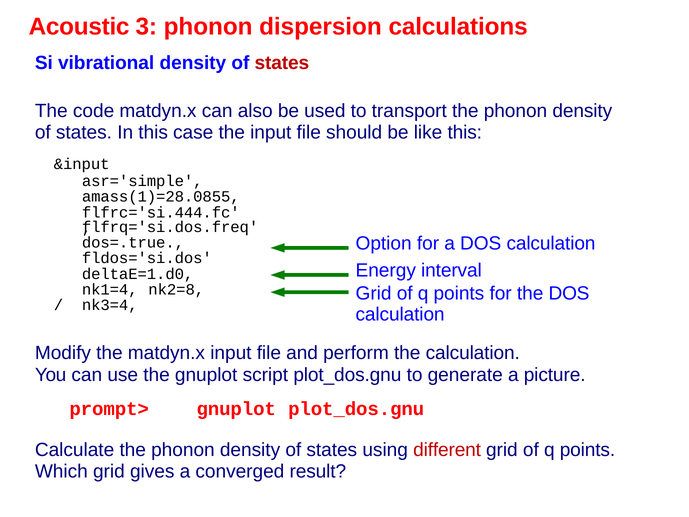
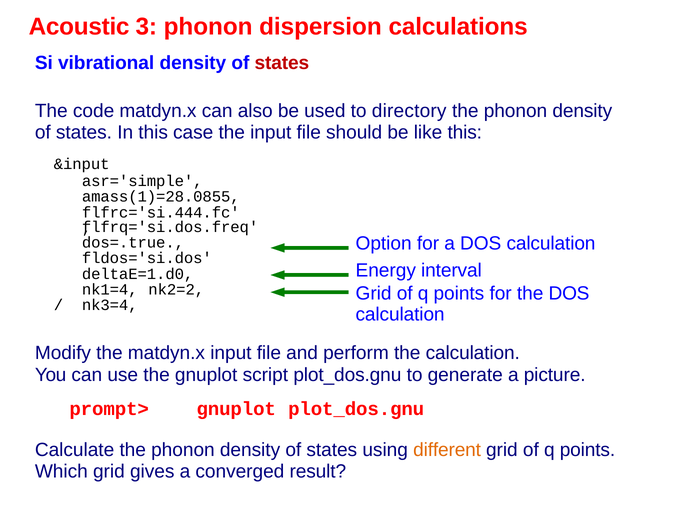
transport: transport -> directory (409, 111)
nk2=8: nk2=8 -> nk2=2 (176, 289)
different colour: red -> orange (447, 450)
